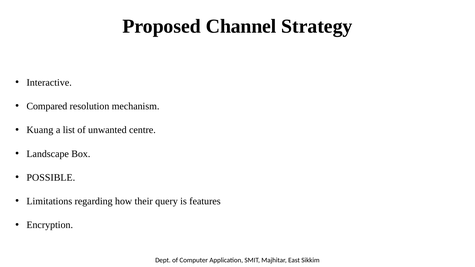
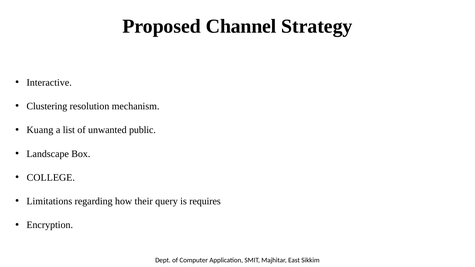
Compared: Compared -> Clustering (47, 106)
centre: centre -> public (142, 130)
POSSIBLE: POSSIBLE -> COLLEGE (51, 178)
features: features -> requires (205, 201)
